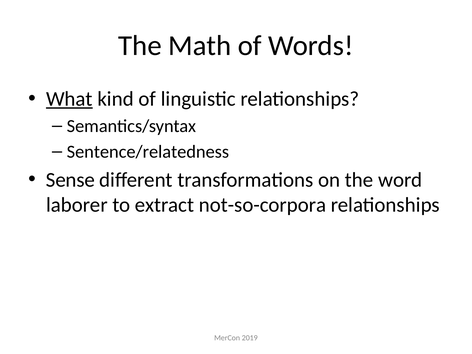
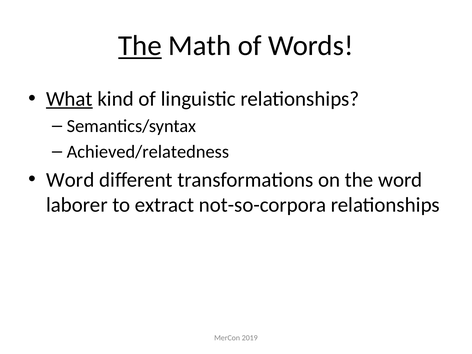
The underline: none -> present (140, 46)
Sentence/relatedness: Sentence/relatedness -> Achieved/relatedness (148, 152)
Sense: Sense -> Word (70, 180)
